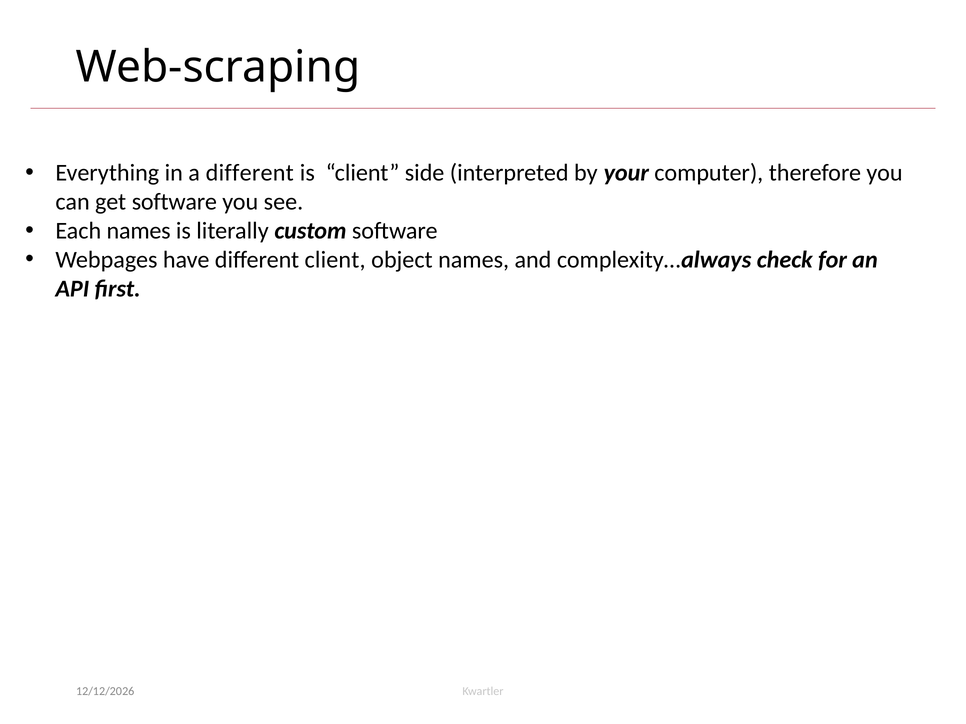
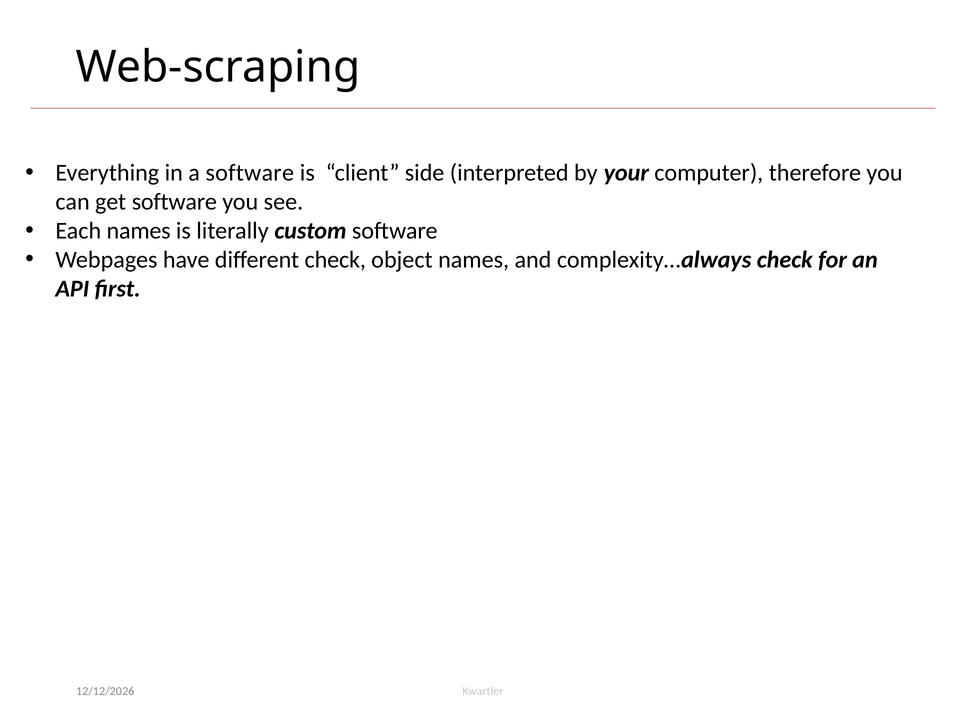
a different: different -> software (250, 173)
different client: client -> check (335, 260)
